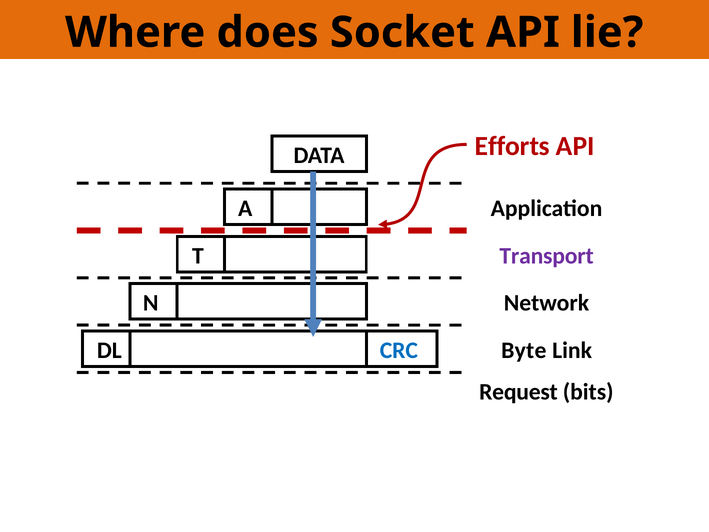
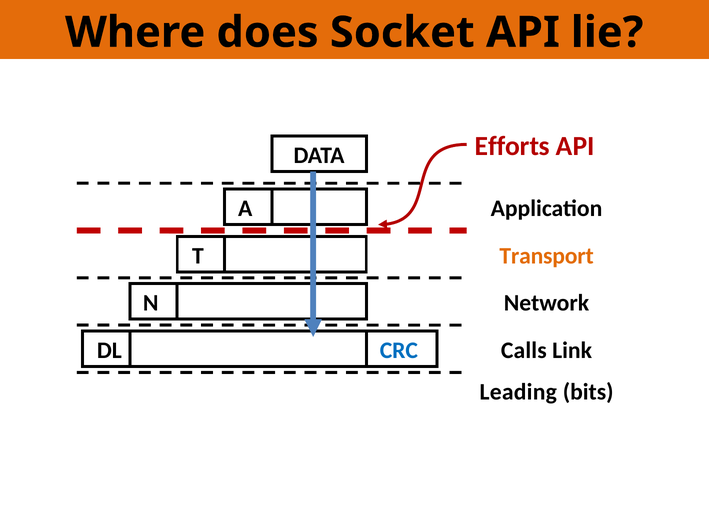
Transport colour: purple -> orange (547, 256)
Byte: Byte -> Calls (524, 350)
Request: Request -> Leading (518, 392)
